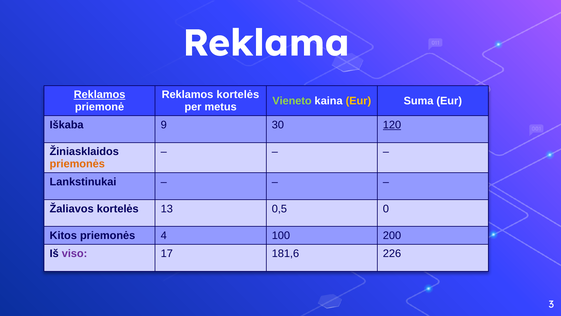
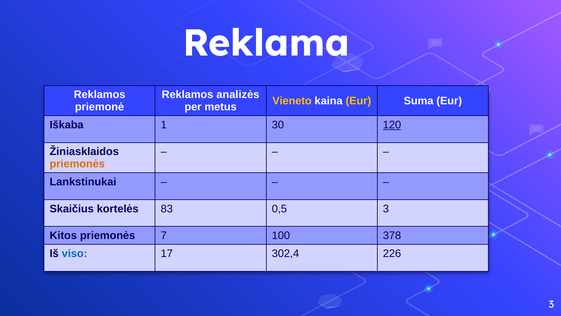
Reklamos underline: present -> none (100, 95)
Reklamos kortelės: kortelės -> analizės (238, 95)
Vieneto colour: light green -> yellow (292, 101)
9: 9 -> 1 (164, 125)
Žaliavos: Žaliavos -> Skaičius (72, 208)
13: 13 -> 83 (167, 208)
0,5 0: 0 -> 3 (386, 208)
4: 4 -> 7 (164, 235)
200: 200 -> 378 (392, 235)
viso colour: purple -> blue (75, 253)
181,6: 181,6 -> 302,4 (285, 253)
